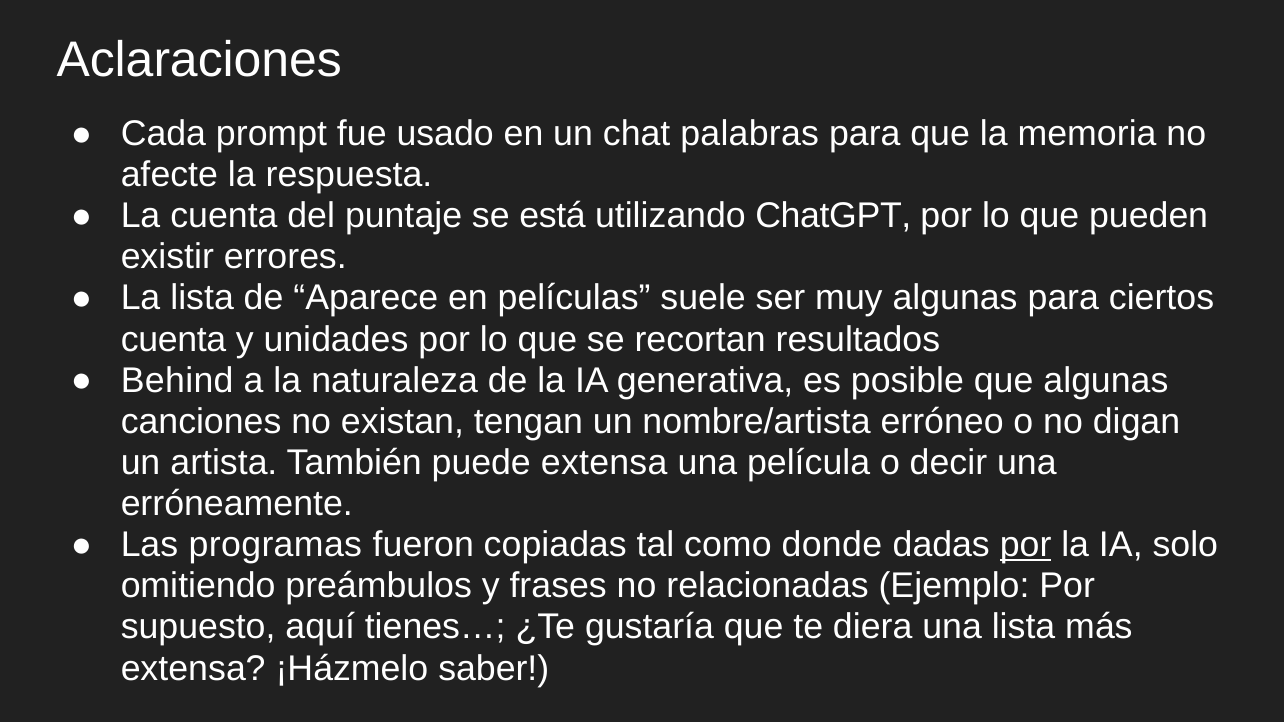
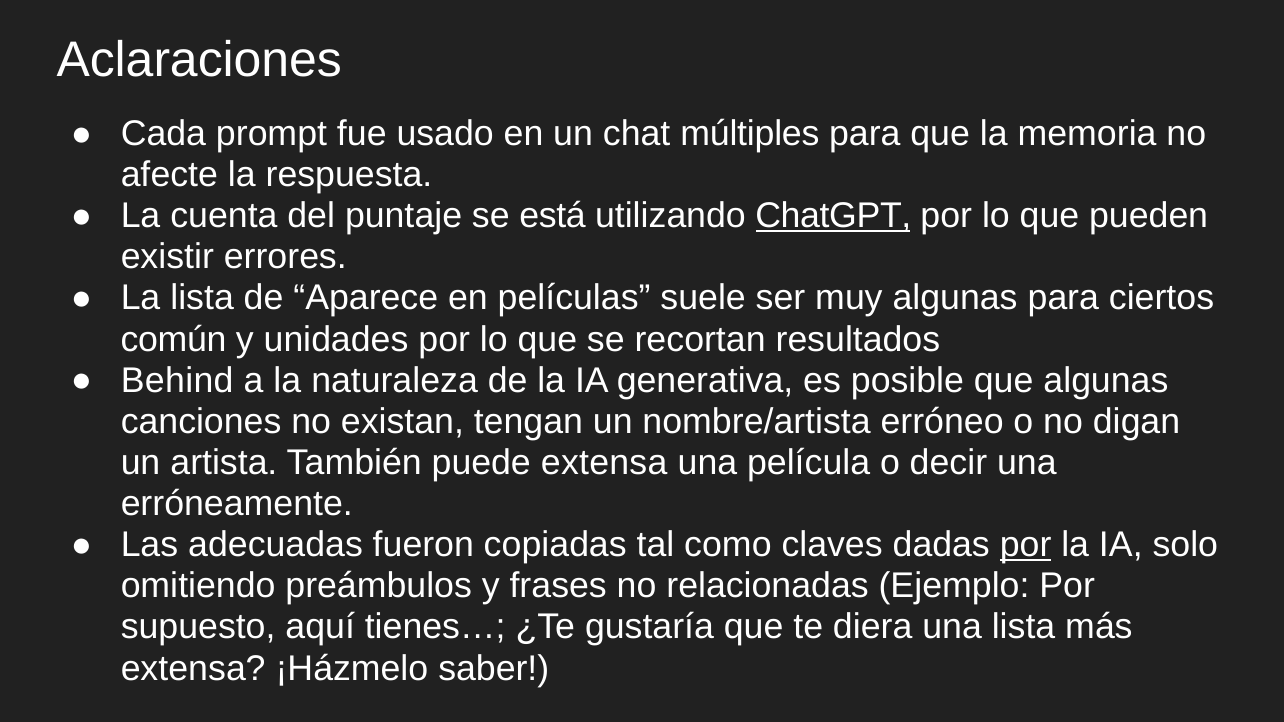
palabras: palabras -> múltiples (750, 134)
ChatGPT underline: none -> present (833, 216)
cuenta: cuenta -> común (174, 339)
programas: programas -> adecuadas (276, 545)
donde: donde -> claves (832, 545)
